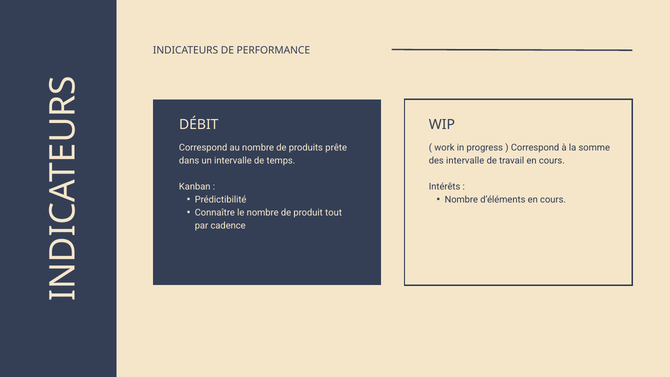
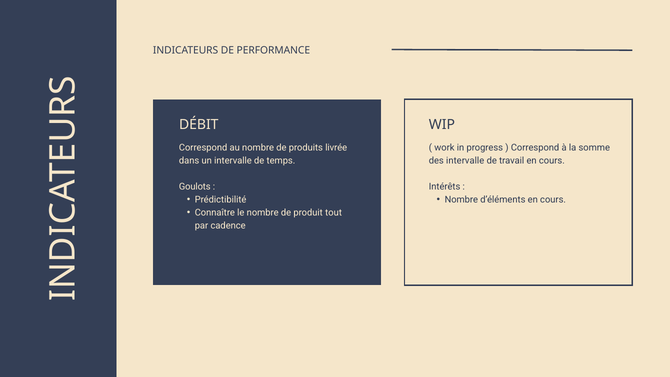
prête: prête -> livrée (336, 148)
Kanban: Kanban -> Goulots (195, 187)
